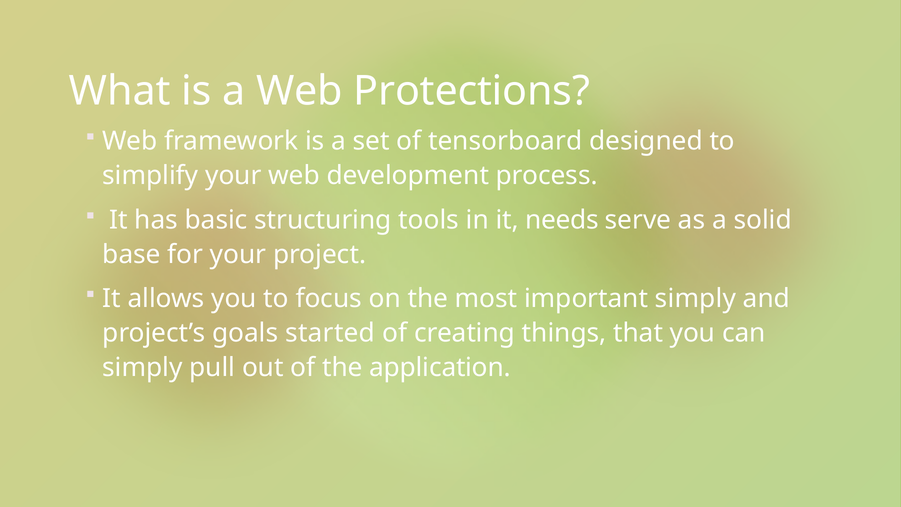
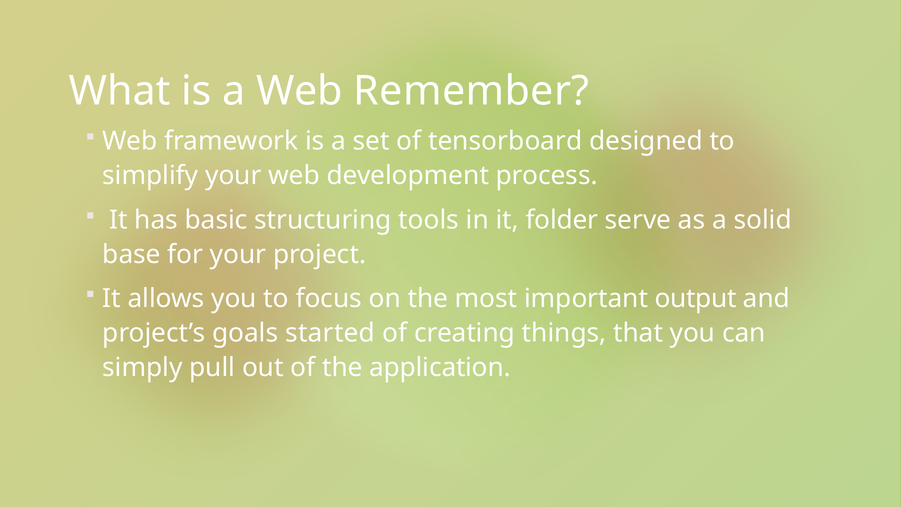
Protections: Protections -> Remember (471, 91)
needs: needs -> folder (562, 220)
important simply: simply -> output (696, 298)
